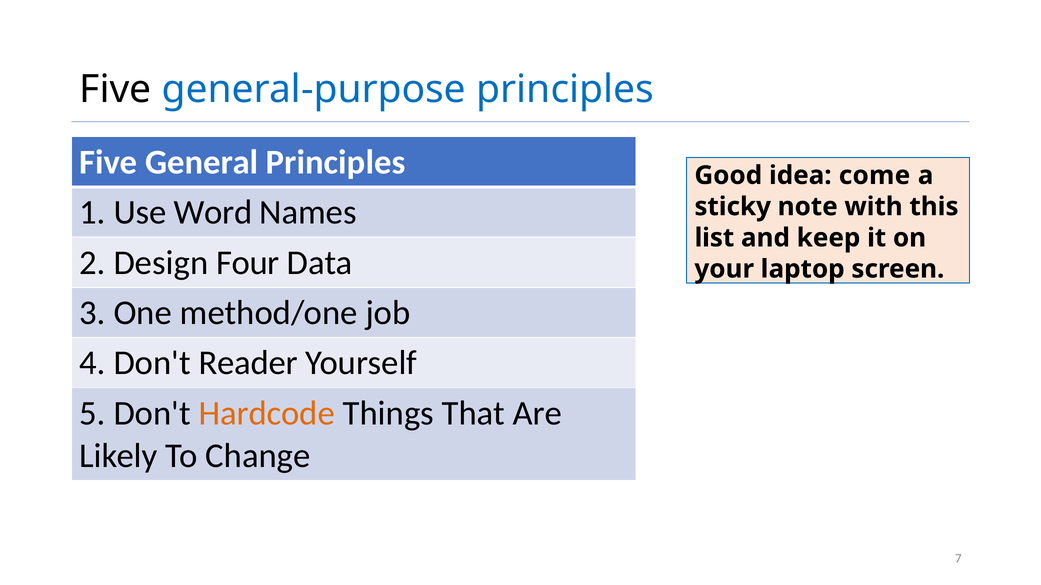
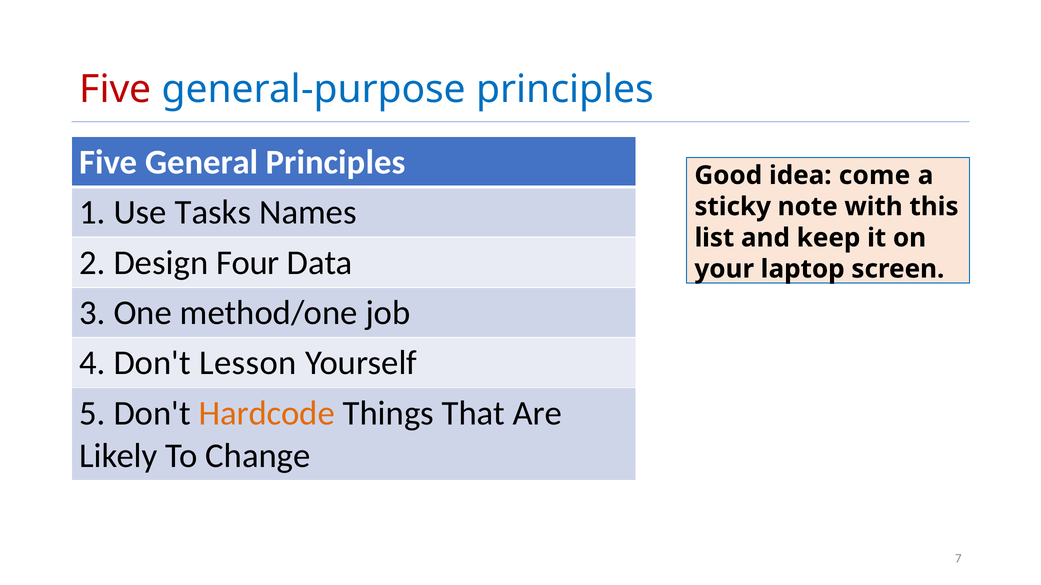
Five colour: black -> red (115, 89)
Word: Word -> Tasks (213, 213)
Reader: Reader -> Lesson (248, 363)
